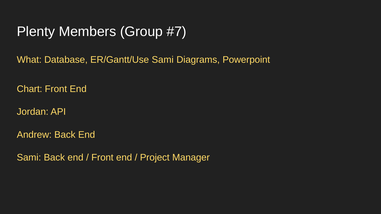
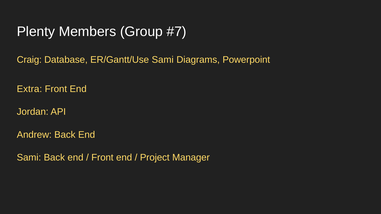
What: What -> Craig (29, 60)
Chart: Chart -> Extra (29, 89)
